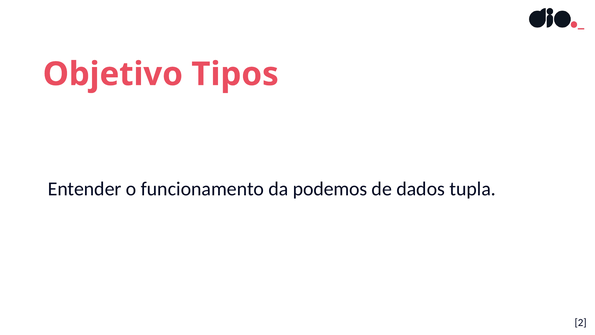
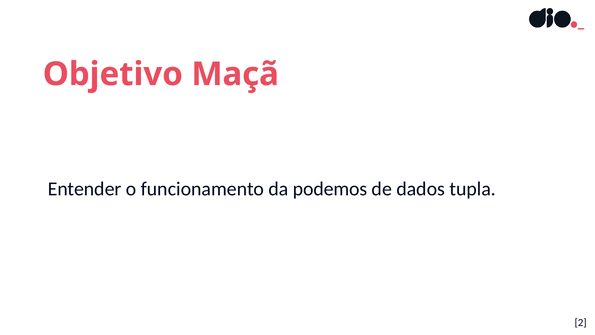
Tipos: Tipos -> Maçã (235, 74)
